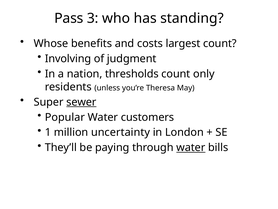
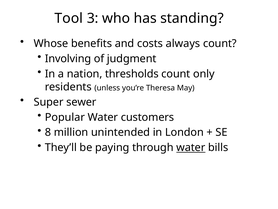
Pass: Pass -> Tool (69, 18)
largest: largest -> always (183, 43)
sewer underline: present -> none (81, 102)
1: 1 -> 8 (48, 132)
uncertainty: uncertainty -> unintended (121, 132)
